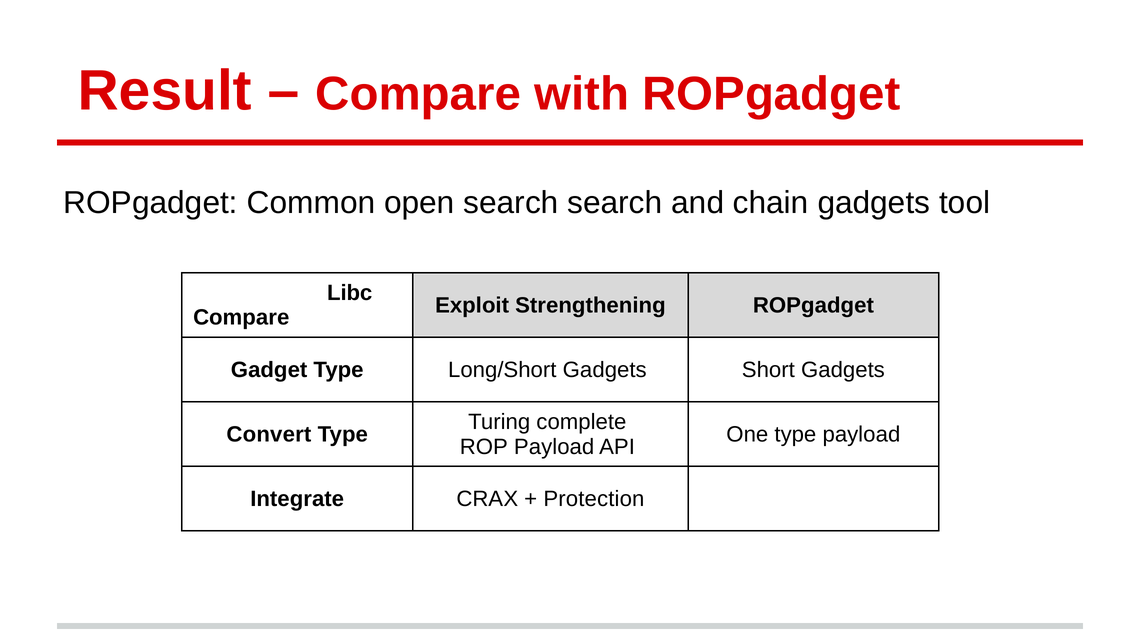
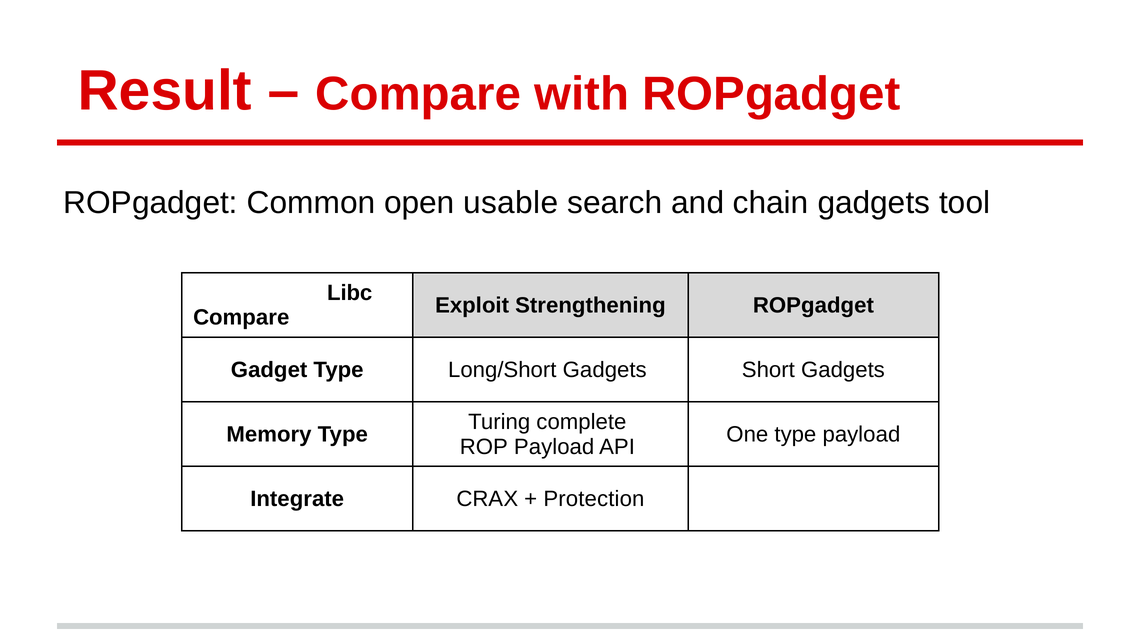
open search: search -> usable (511, 203)
Convert: Convert -> Memory (269, 435)
